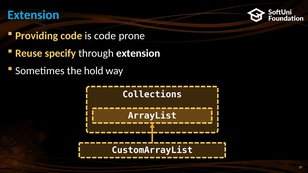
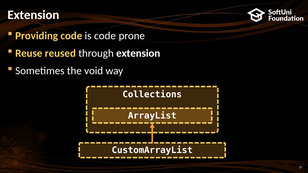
Extension colour: light blue -> white (33, 15)
specify: specify -> reused (60, 53)
hold: hold -> void (94, 71)
